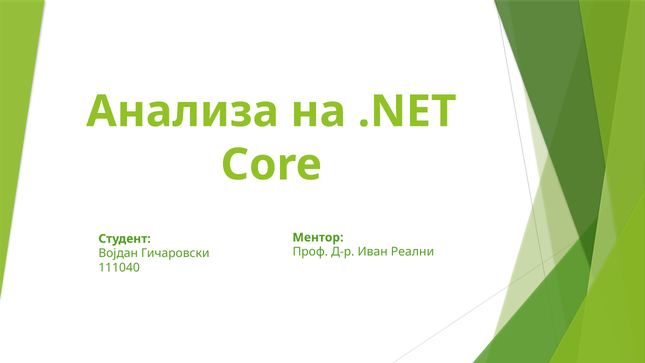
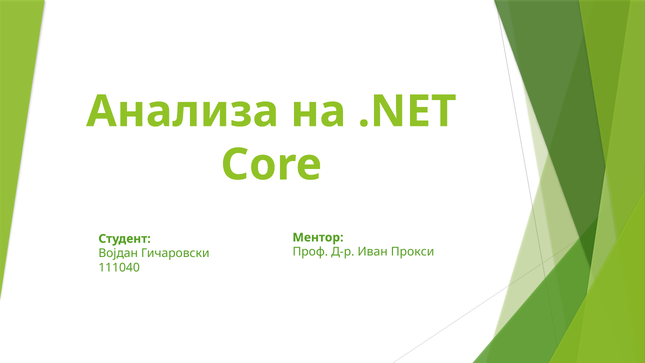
Реални: Реални -> Прокси (413, 252)
